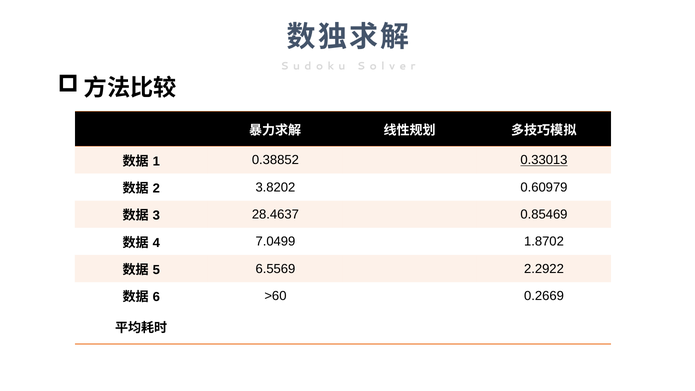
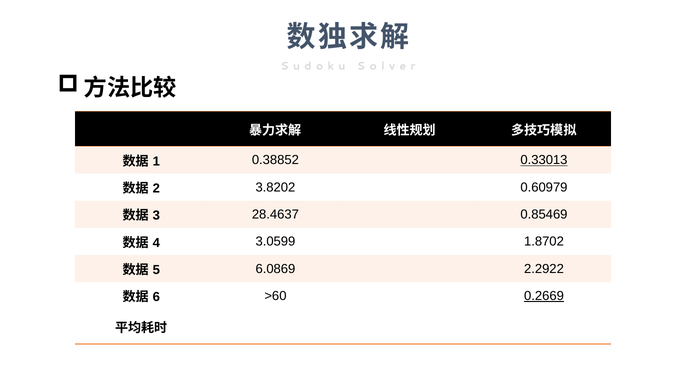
7.0499: 7.0499 -> 3.0599 (275, 242)
6.5569: 6.5569 -> 6.0869 (275, 269)
0.2669 underline: none -> present (544, 296)
